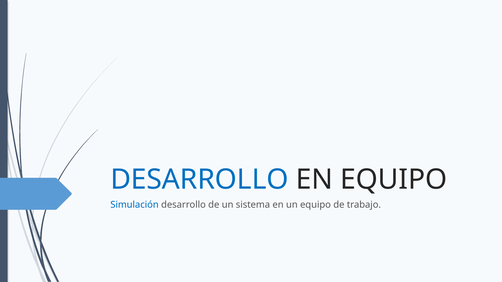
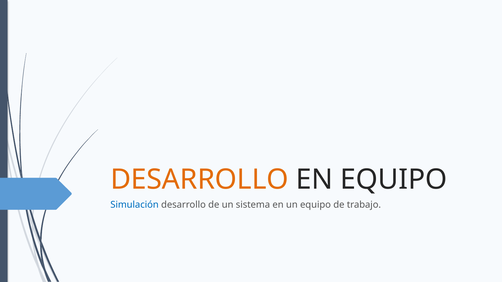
DESARROLLO colour: blue -> orange (199, 180)
